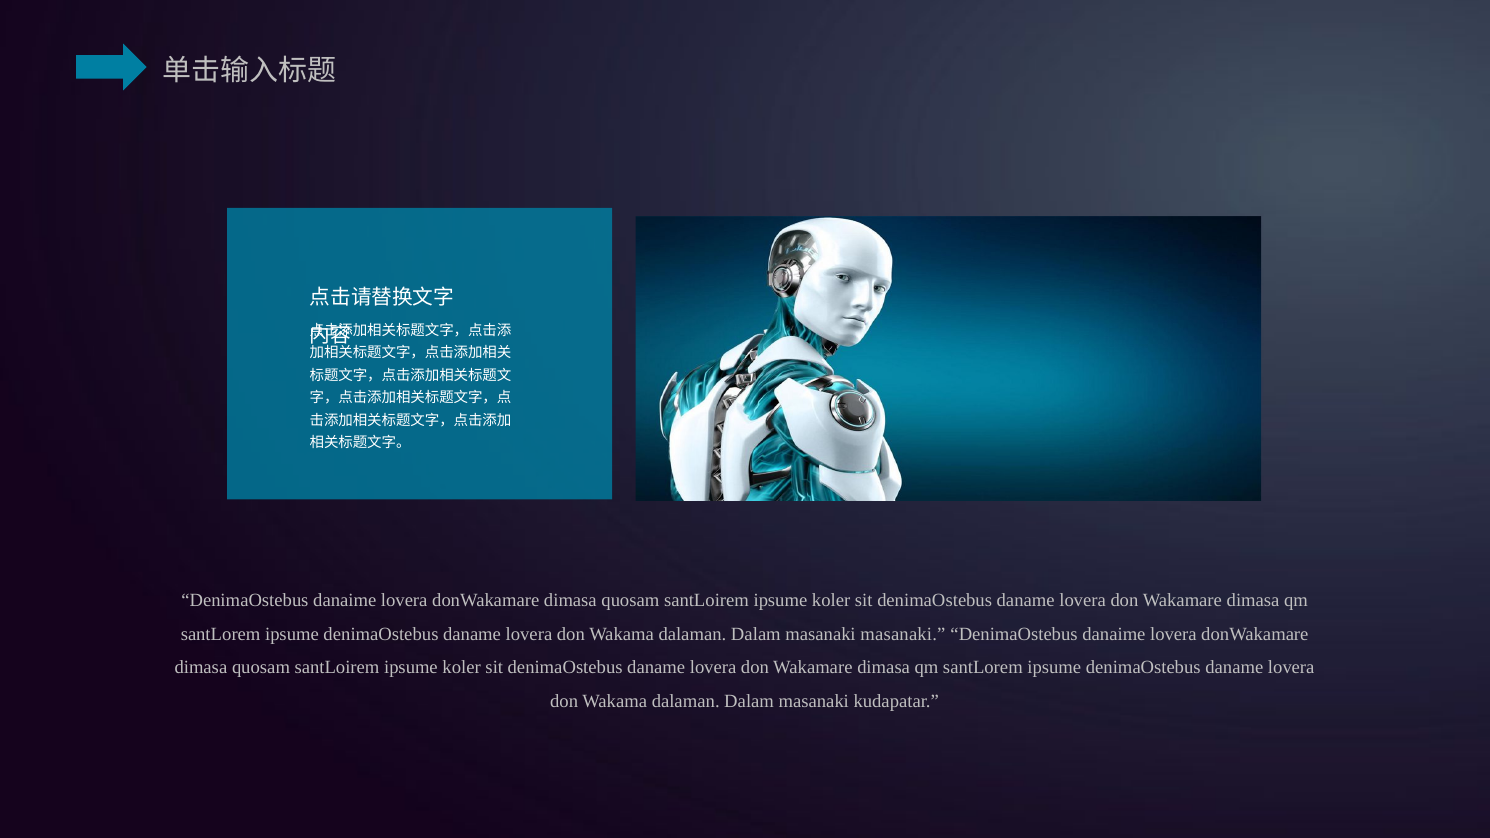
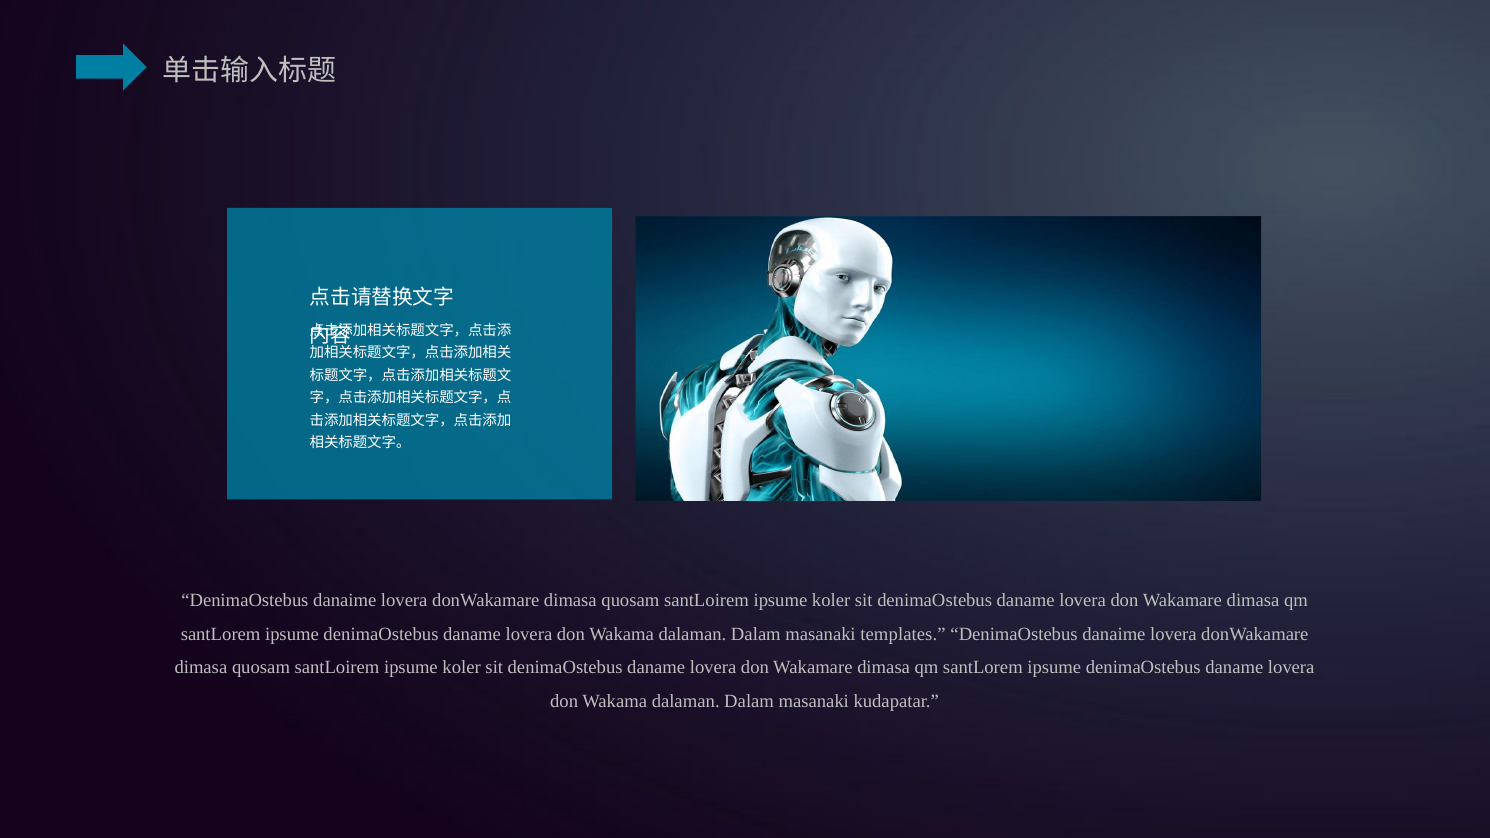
masanaki masanaki: masanaki -> templates (903, 634)
